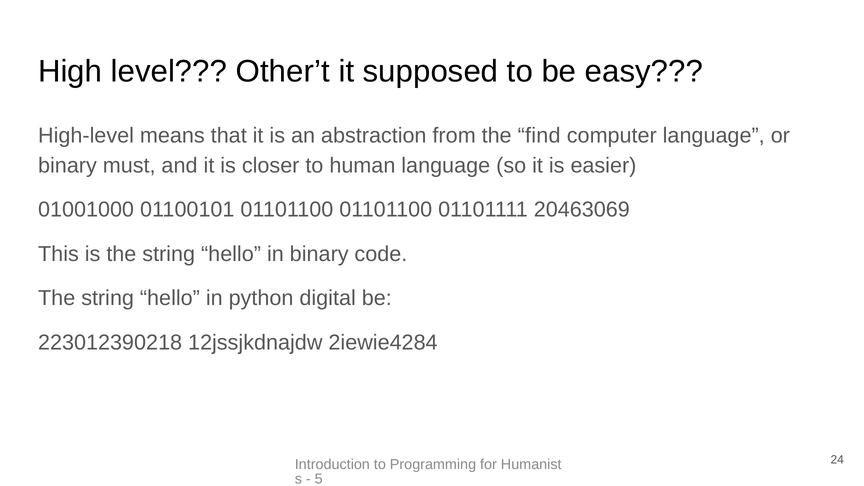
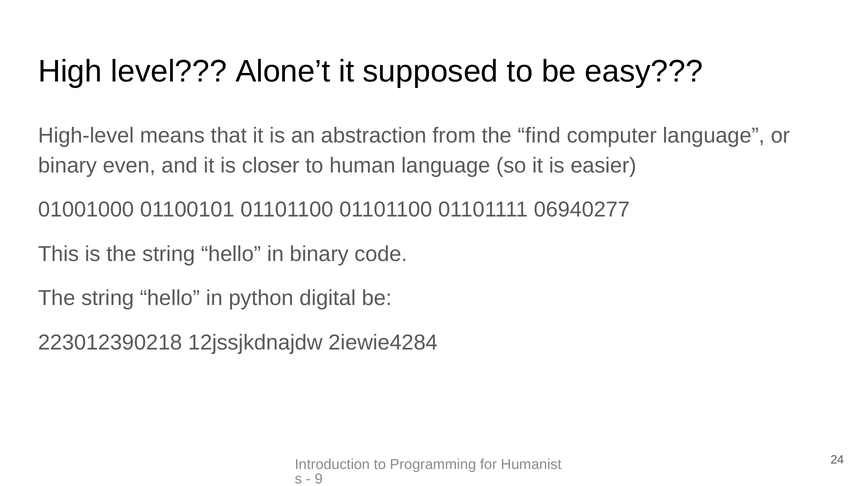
Other’t: Other’t -> Alone’t (283, 72)
must: must -> even (129, 166)
20463069: 20463069 -> 06940277 (582, 210)
5: 5 -> 9 (319, 479)
